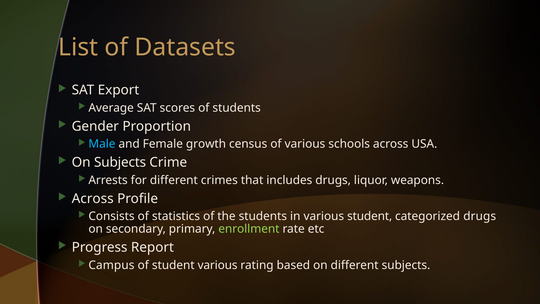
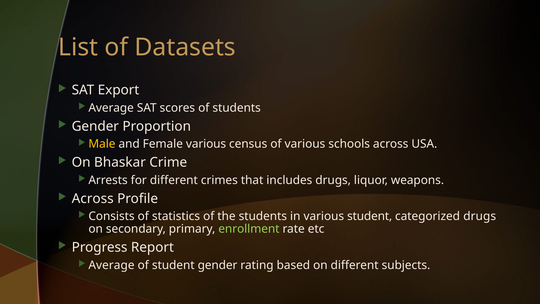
Male colour: light blue -> yellow (102, 144)
Female growth: growth -> various (206, 144)
On Subjects: Subjects -> Bhaskar (120, 162)
Campus: Campus -> Average (111, 265)
student various: various -> gender (218, 265)
